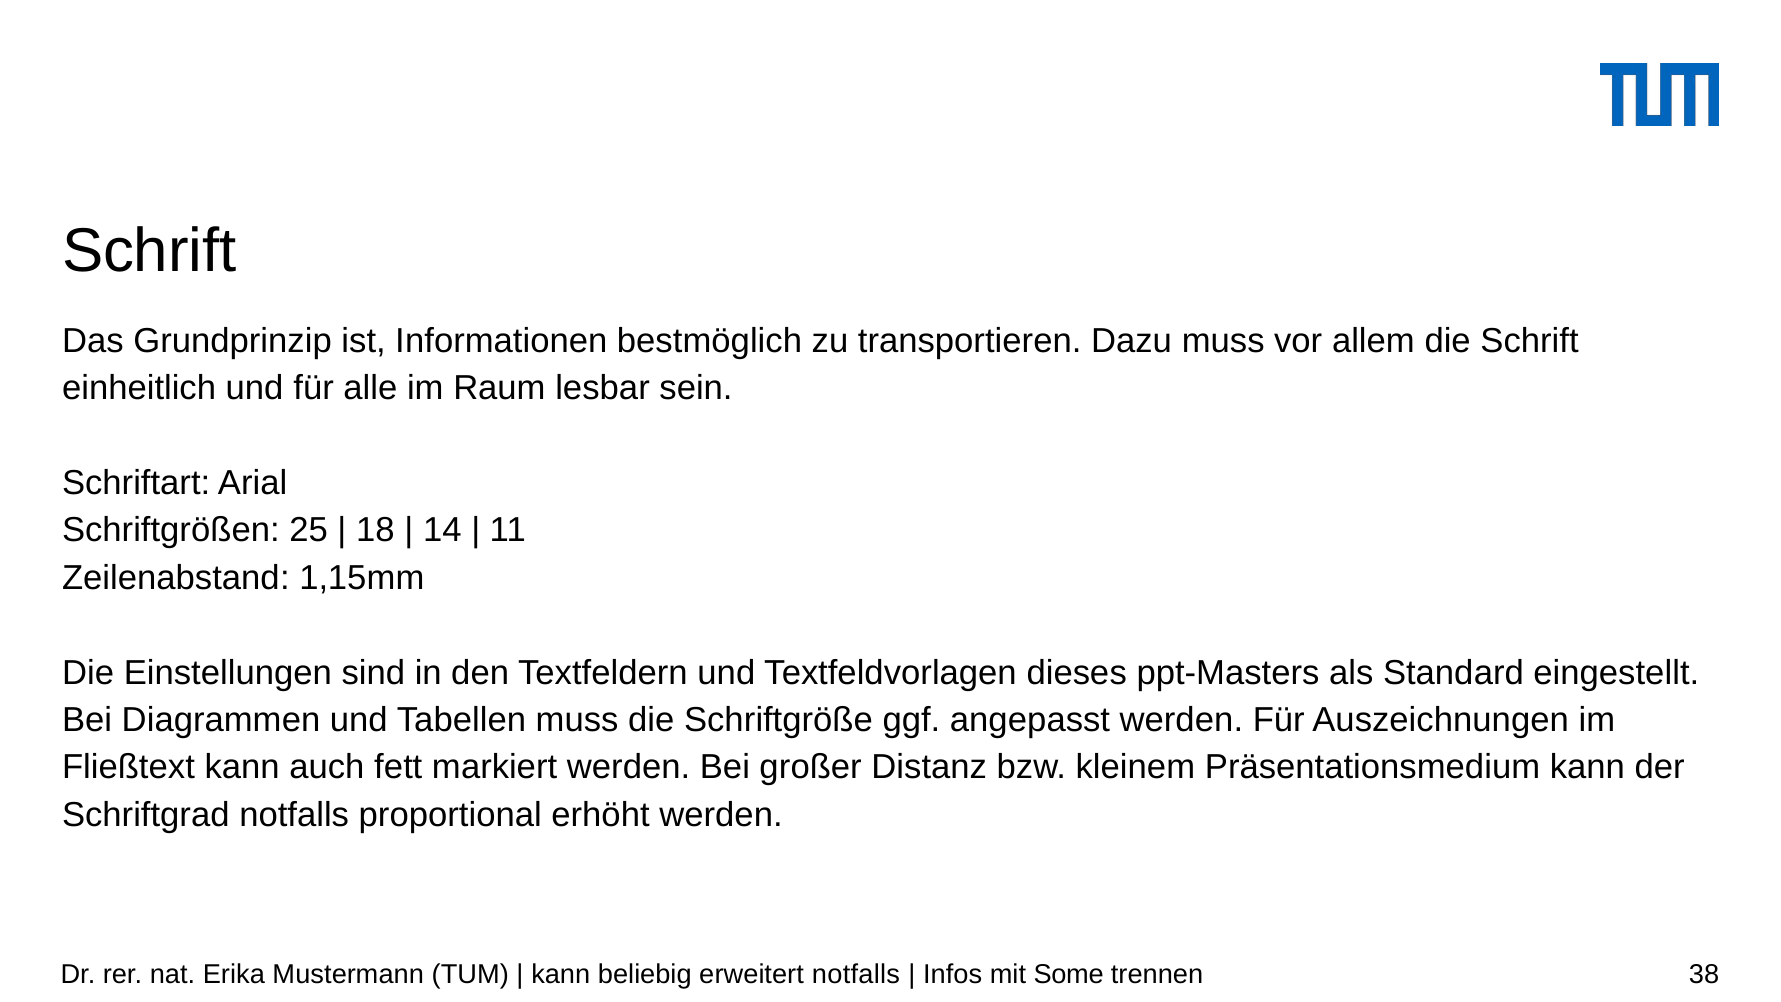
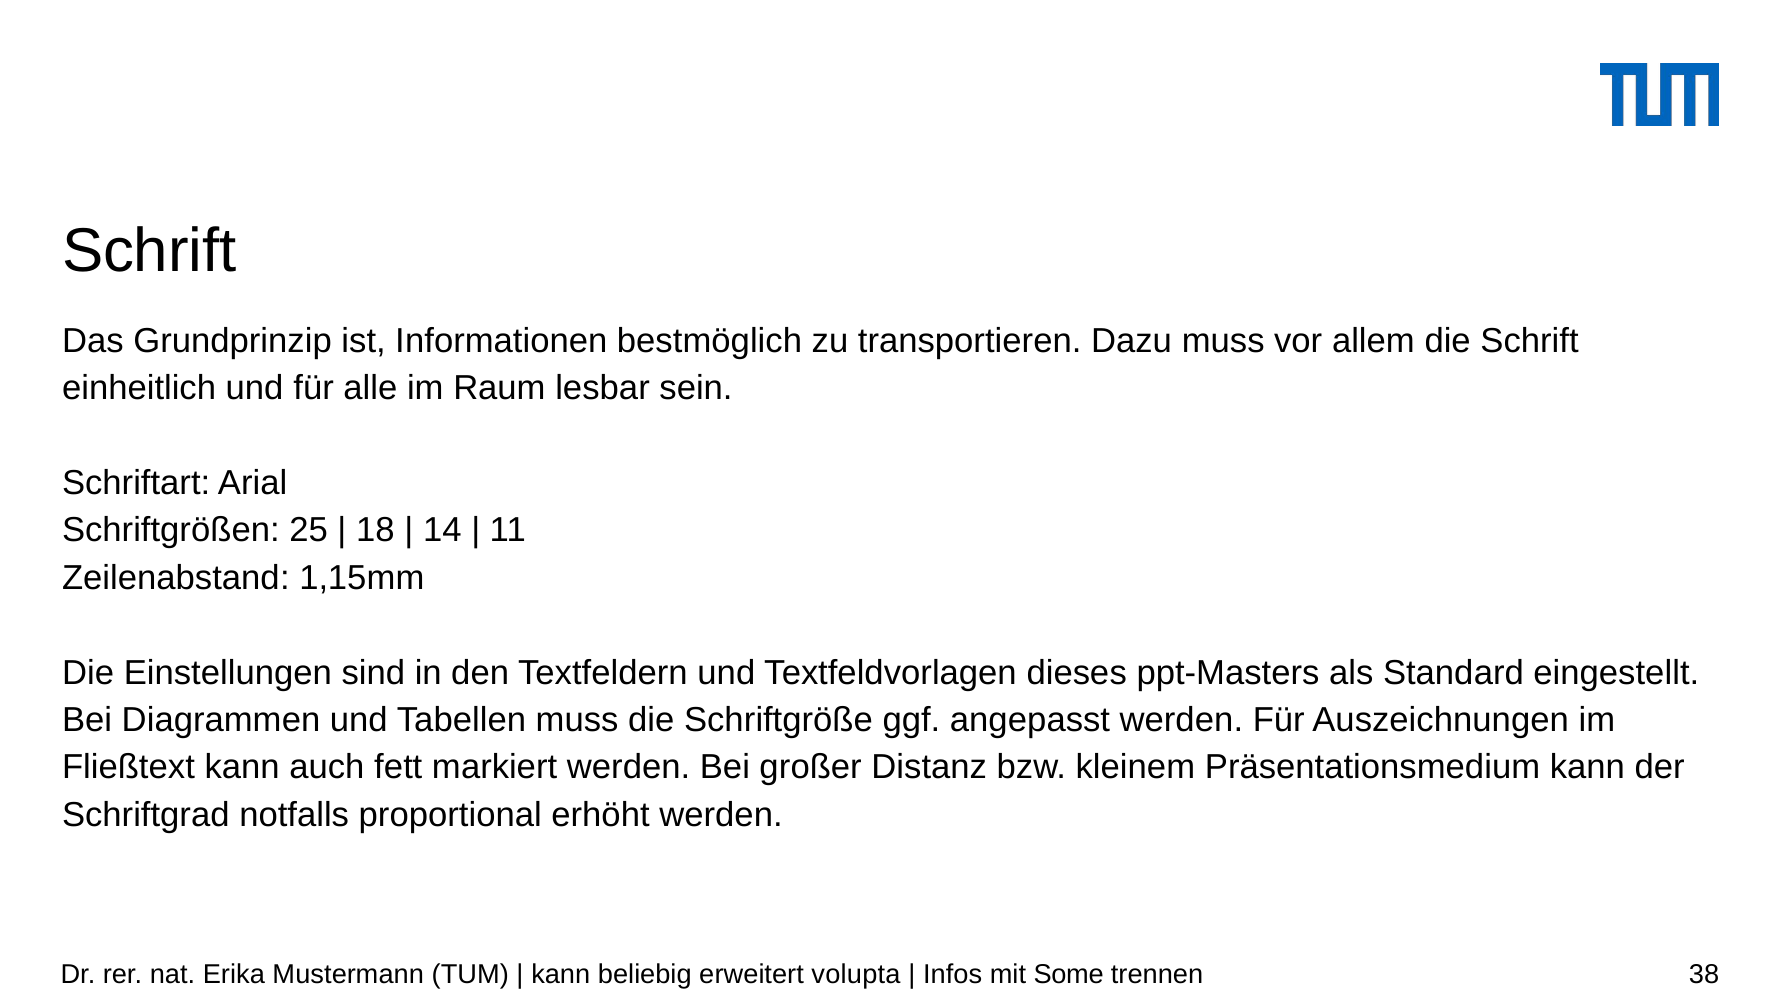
erweitert notfalls: notfalls -> volupta (856, 974)
